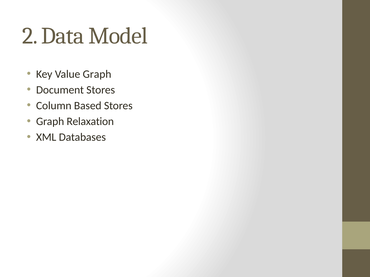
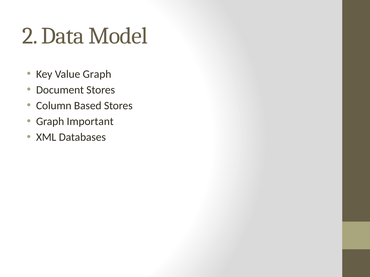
Relaxation: Relaxation -> Important (90, 122)
